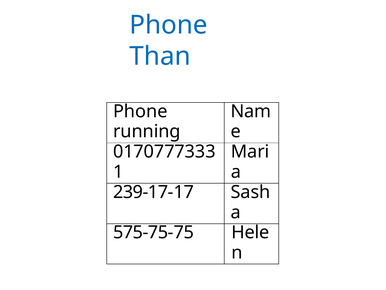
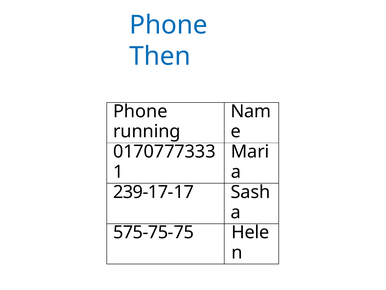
Than: Than -> Then (160, 56)
